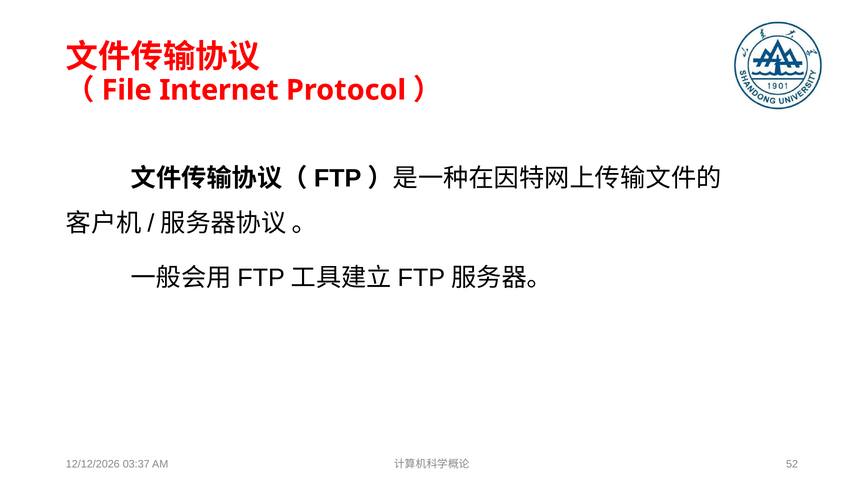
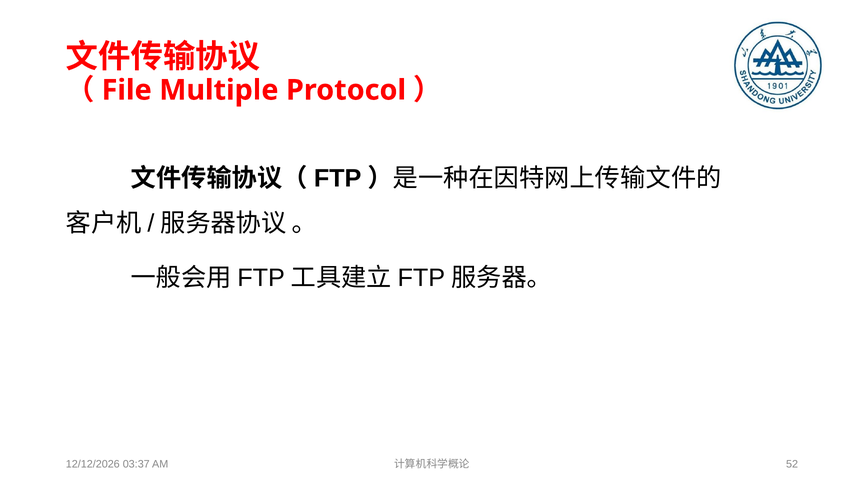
Internet: Internet -> Multiple (219, 90)
